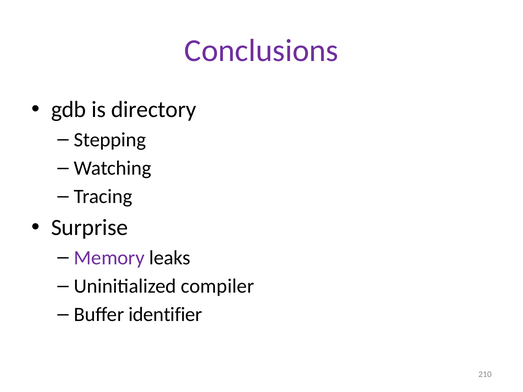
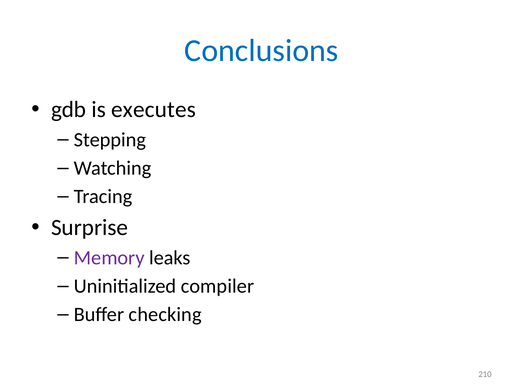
Conclusions colour: purple -> blue (261, 51)
directory: directory -> executes (154, 110)
identifier: identifier -> checking (165, 315)
